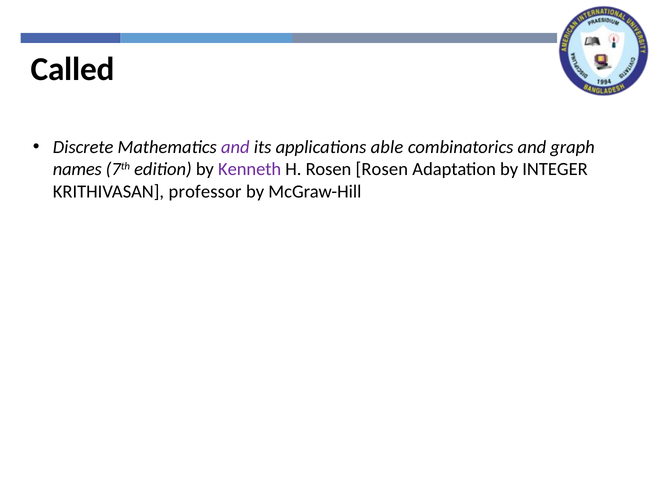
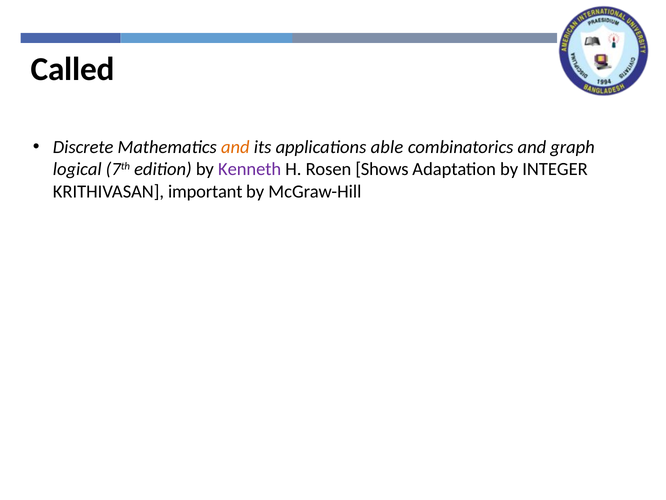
and colour: purple -> orange (235, 147)
names: names -> logical (77, 169)
Rosen Rosen: Rosen -> Shows (382, 169)
professor: professor -> important (205, 191)
